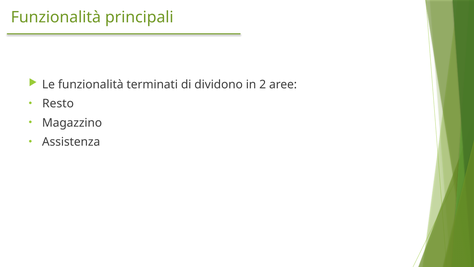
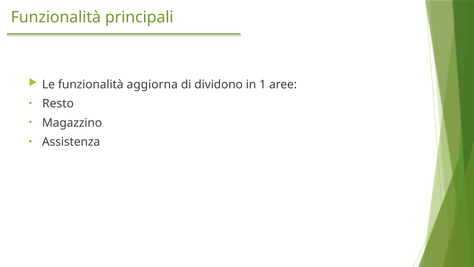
terminati: terminati -> aggiorna (152, 84)
2: 2 -> 1 (263, 84)
